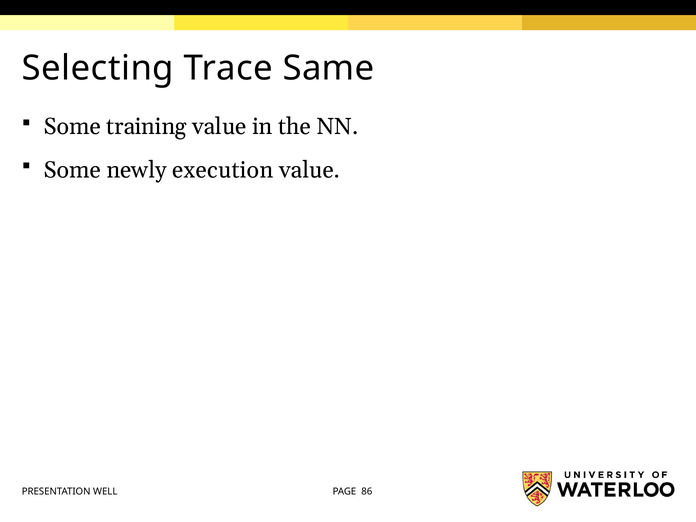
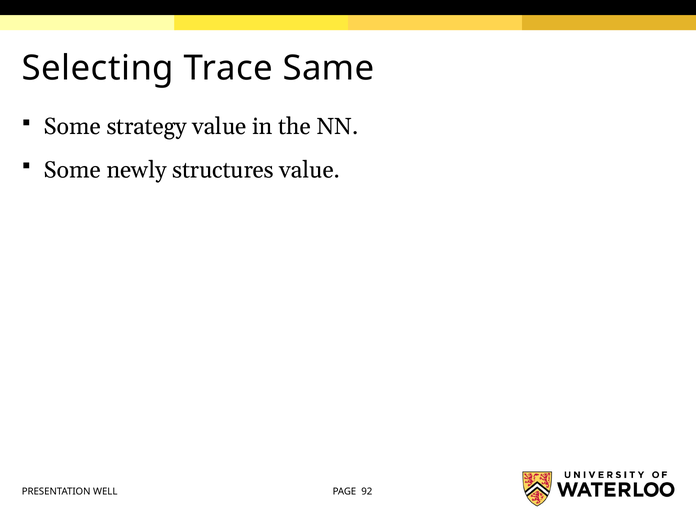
training: training -> strategy (147, 127)
execution: execution -> structures (223, 170)
86: 86 -> 92 (367, 492)
